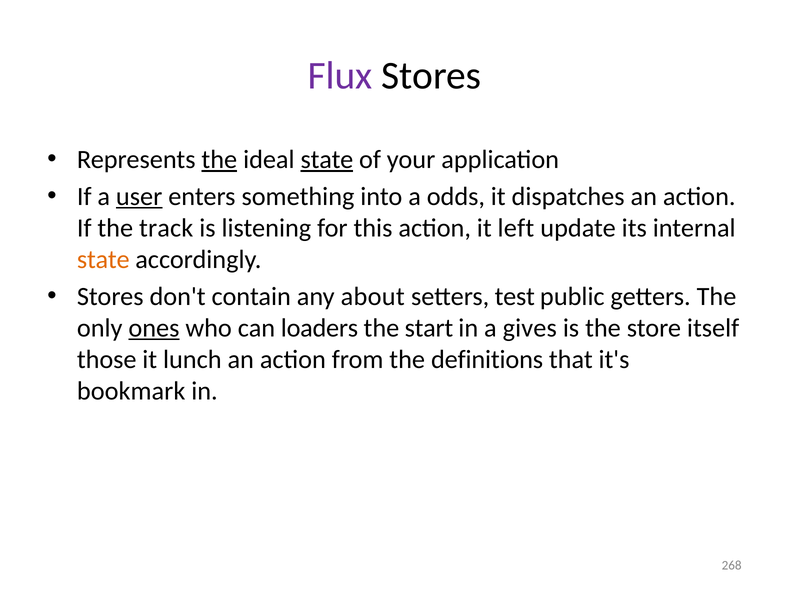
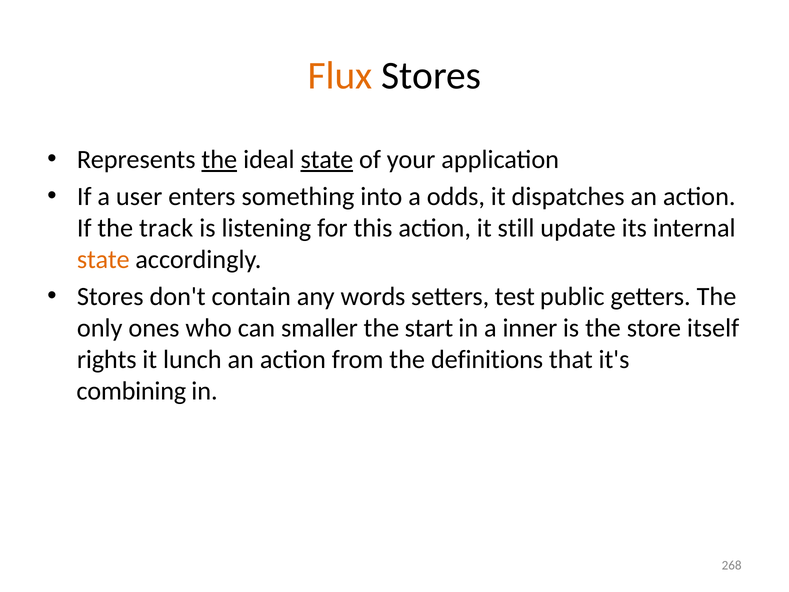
Flux colour: purple -> orange (340, 76)
user underline: present -> none (139, 196)
left: left -> still (516, 228)
about: about -> words (373, 296)
ones underline: present -> none (154, 328)
loaders: loaders -> smaller (319, 328)
gives: gives -> inner (530, 328)
those: those -> rights (107, 360)
bookmark: bookmark -> combining (131, 391)
